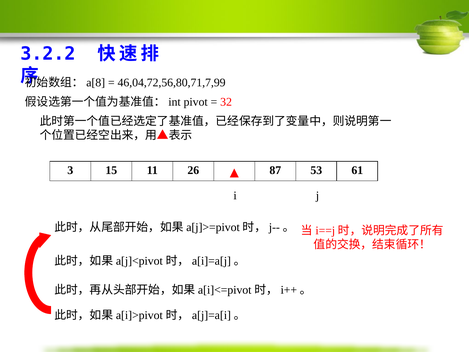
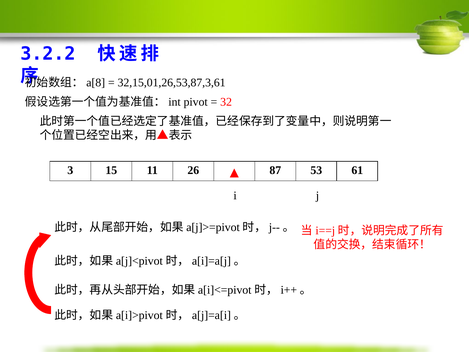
46,04,72,56,80,71,7,99: 46,04,72,56,80,71,7,99 -> 32,15,01,26,53,87,3,61 (172, 83)
